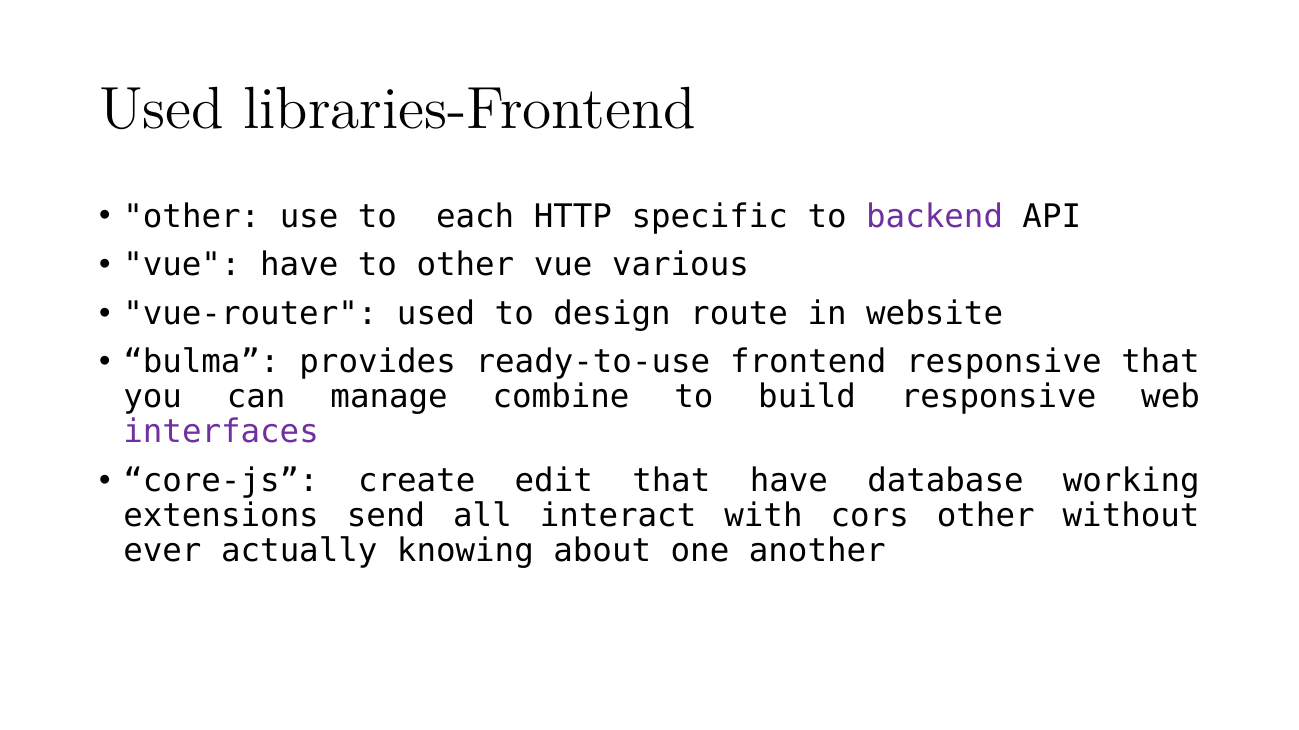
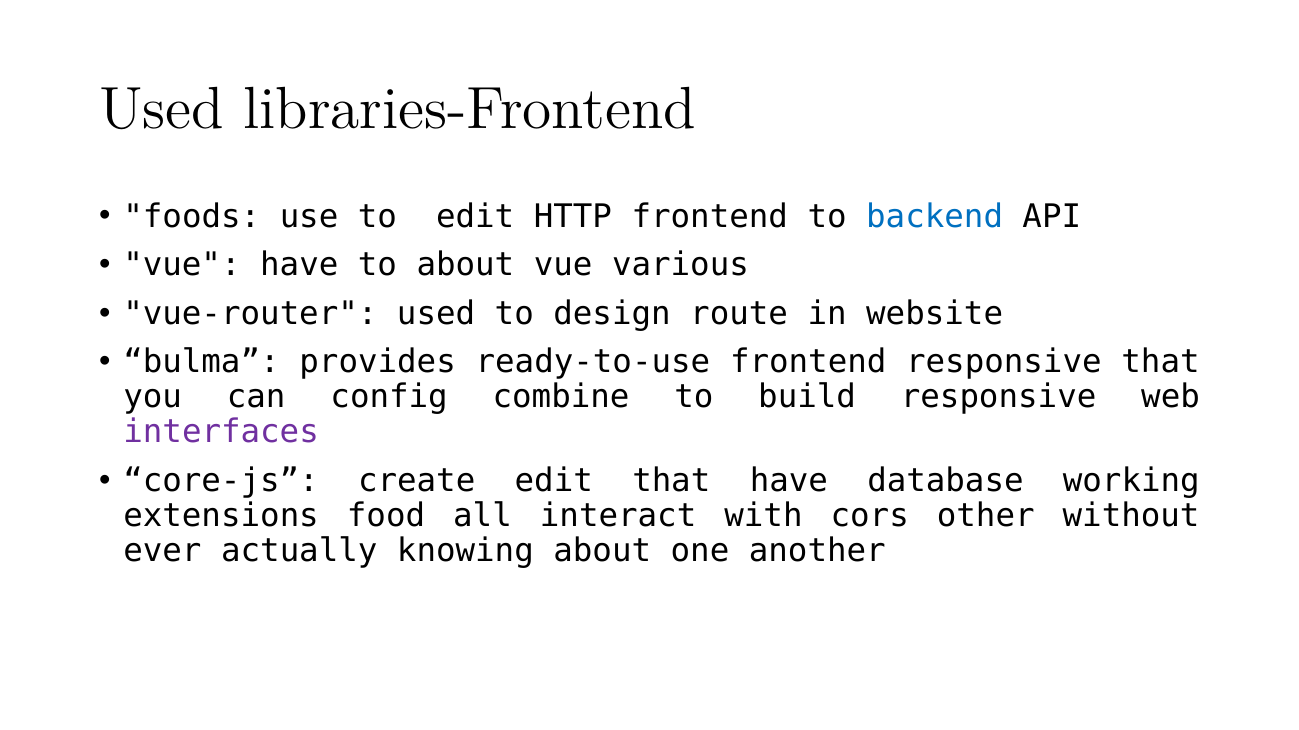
other: other -> foods (192, 217)
to each: each -> edit (475, 217)
HTTP specific: specific -> frontend (710, 217)
backend colour: purple -> blue (935, 217)
to other: other -> about (465, 265)
manage: manage -> config (389, 398)
send: send -> food (386, 516)
